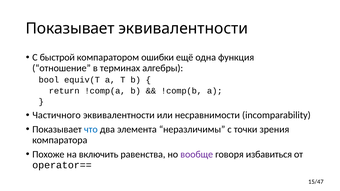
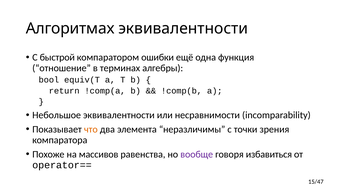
Показывает: Показывает -> Алгоритмах (70, 29)
Частичного: Частичного -> Небольшое (57, 115)
что colour: blue -> orange (91, 130)
включить: включить -> массивов (99, 155)
